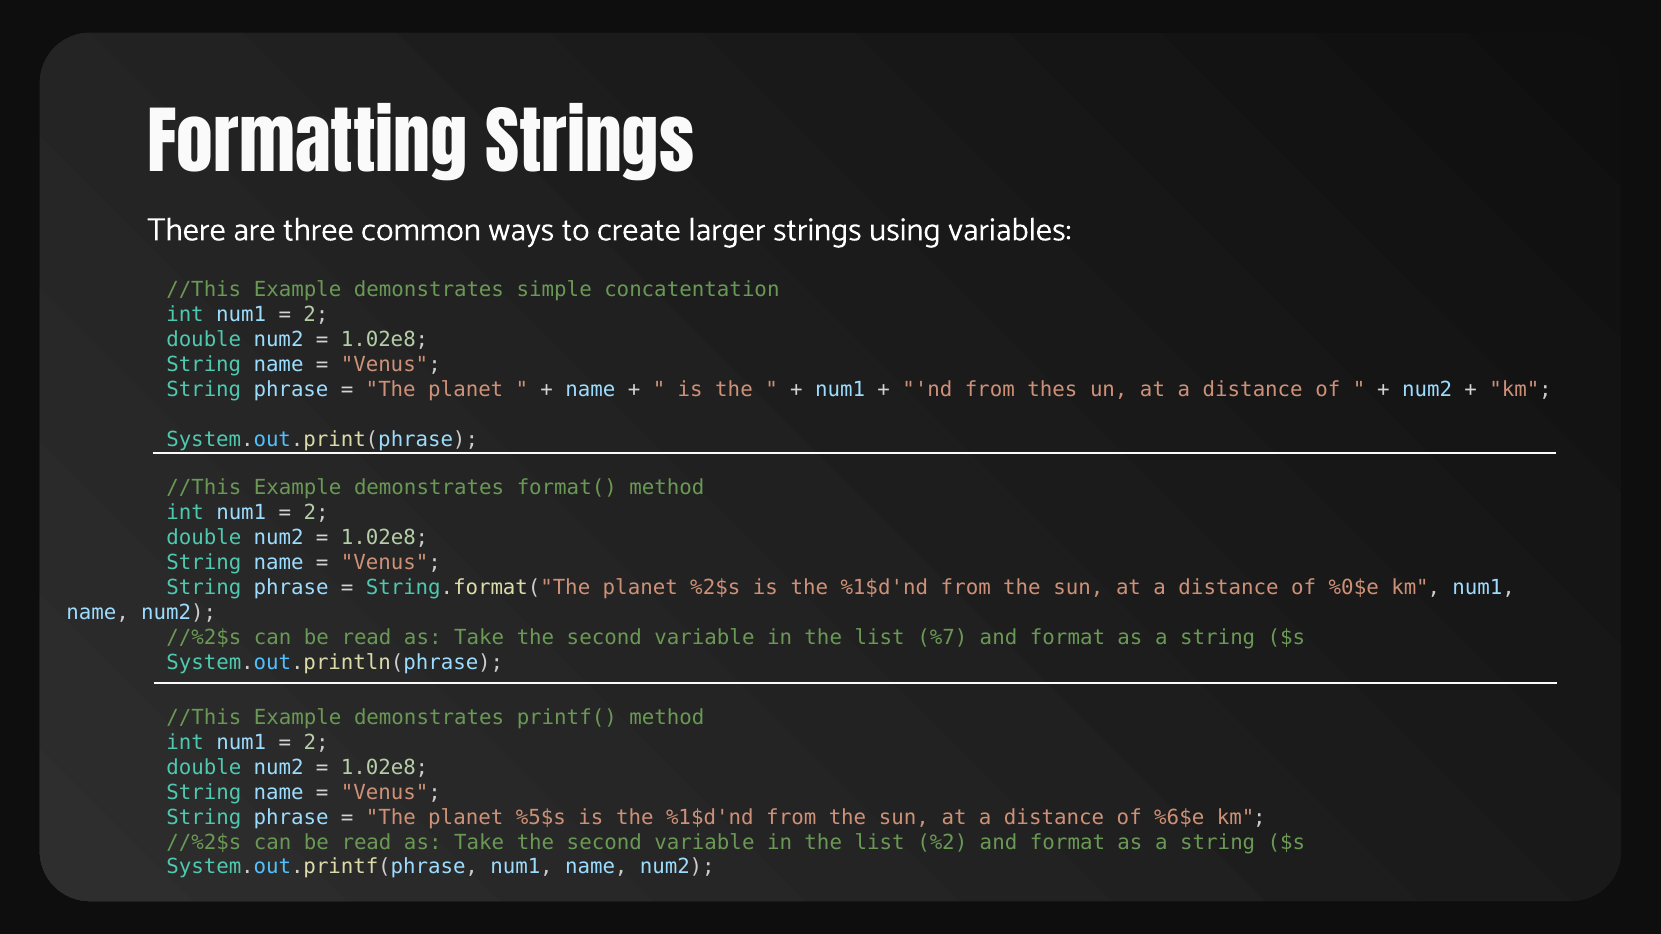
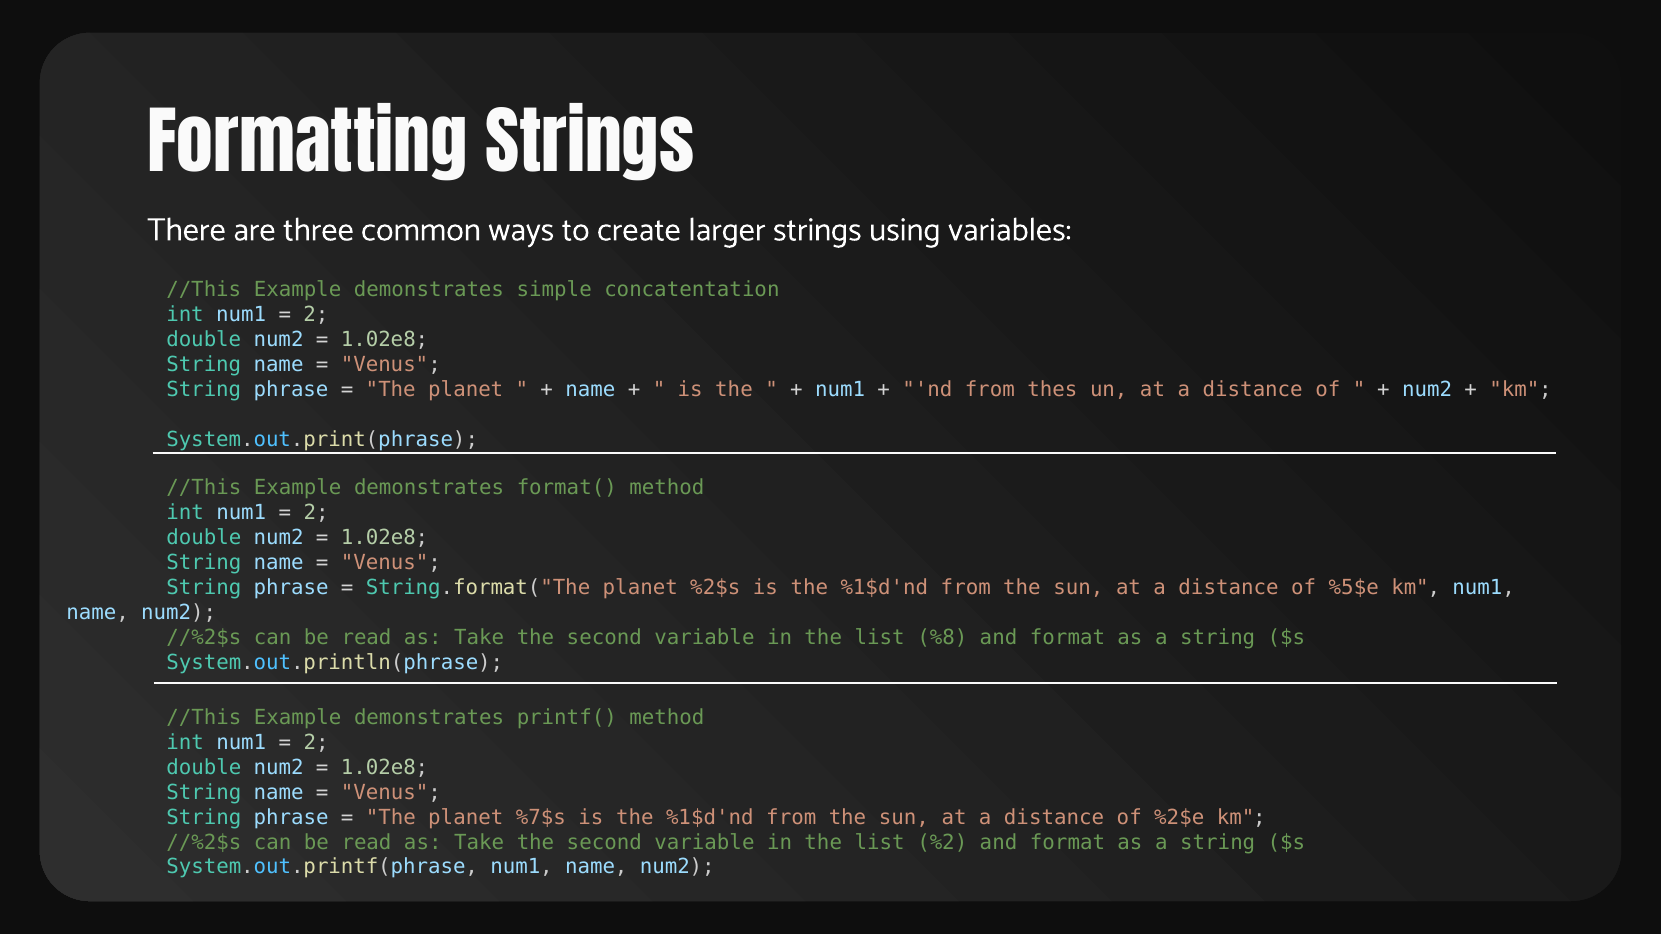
%0$e: %0$e -> %5$e (1354, 588)
%7: %7 -> %8 (942, 637)
%5$s: %5$s -> %7$s (541, 817)
%6$e: %6$e -> %2$e (1179, 817)
